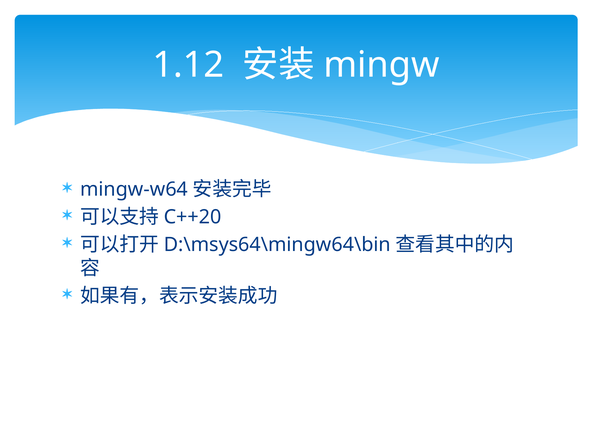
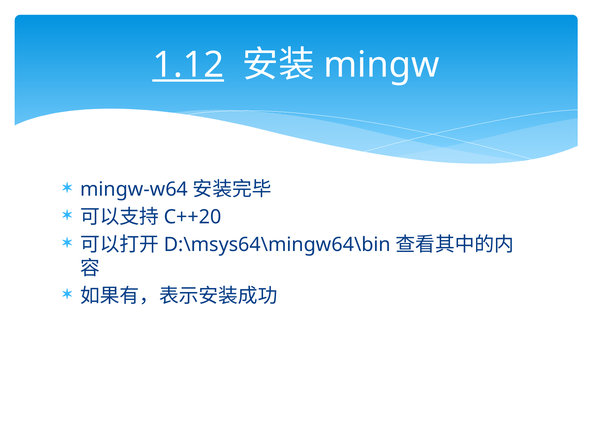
1.12 underline: none -> present (188, 65)
